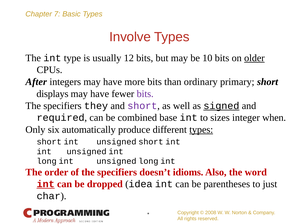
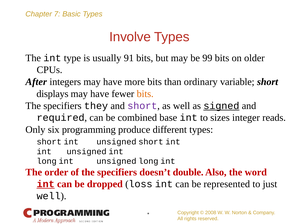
12: 12 -> 91 (129, 58)
10: 10 -> 99 (207, 58)
older underline: present -> none (254, 58)
primary: primary -> variable (237, 82)
bits colour: purple -> orange (145, 94)
when: when -> reads (274, 118)
automatically: automatically -> programming (89, 130)
types underline: present -> none (201, 130)
idioms: idioms -> double (188, 172)
idea: idea -> loss (141, 184)
parentheses: parentheses -> represented (227, 184)
char: char -> well (49, 196)
